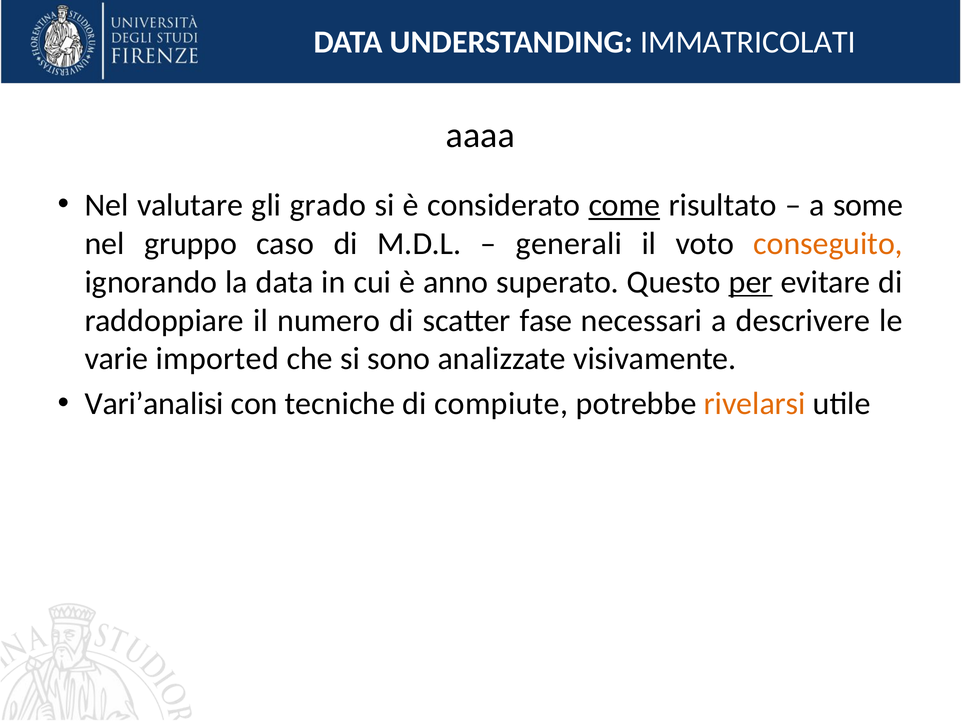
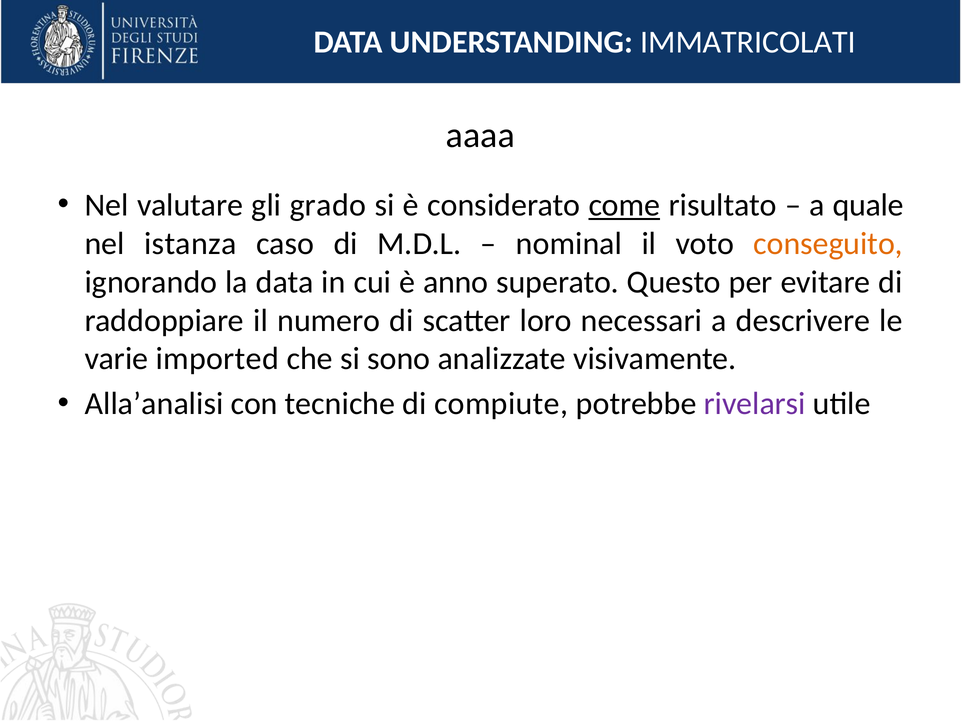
some: some -> quale (868, 205)
gruppo: gruppo -> istanza (190, 243)
generali: generali -> nominal (569, 243)
per underline: present -> none (751, 282)
fase: fase -> loro (546, 320)
Vari’analisi: Vari’analisi -> Alla’analisi (154, 404)
rivelarsi colour: orange -> purple (755, 404)
